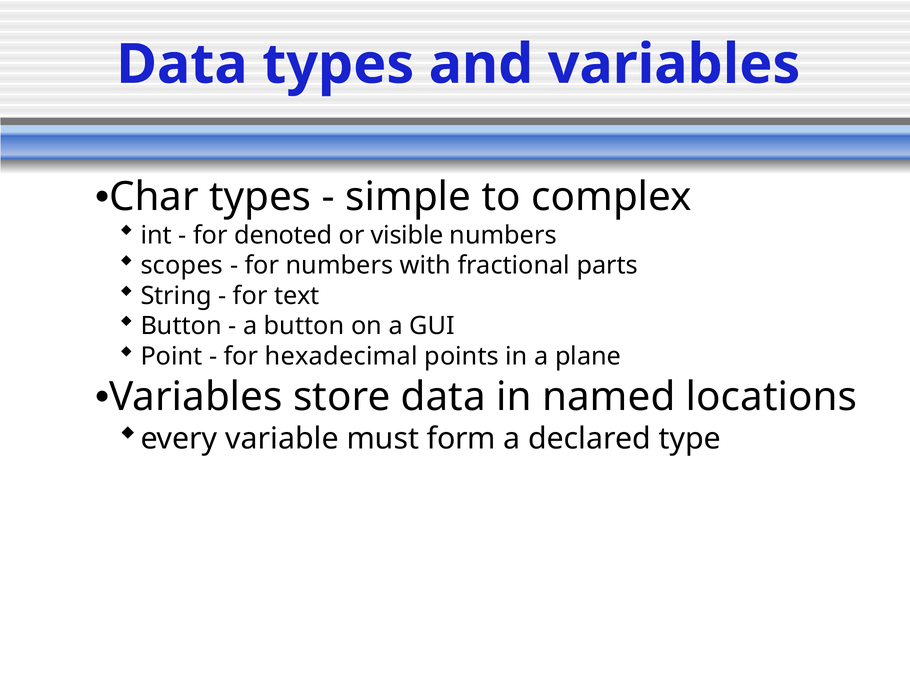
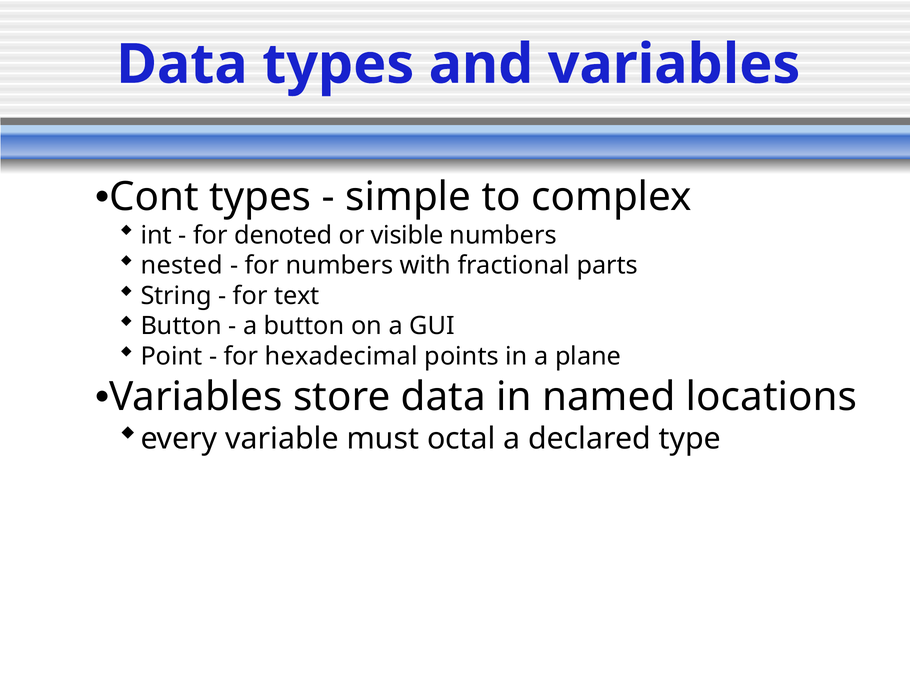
Char: Char -> Cont (154, 197)
scopes: scopes -> nested (182, 266)
form: form -> octal (461, 439)
